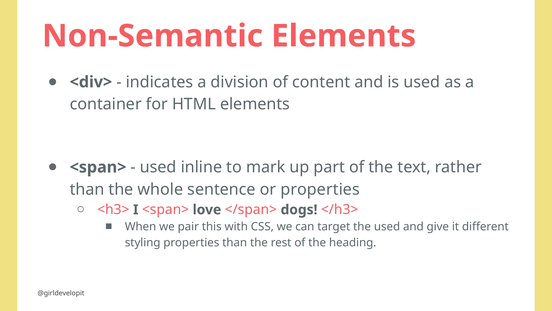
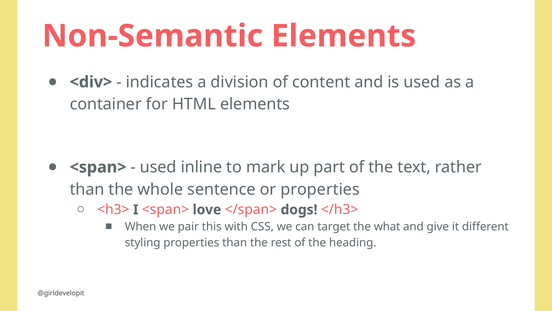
the used: used -> what (387, 227)
